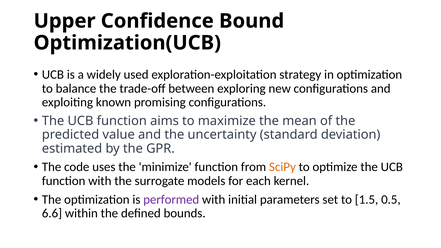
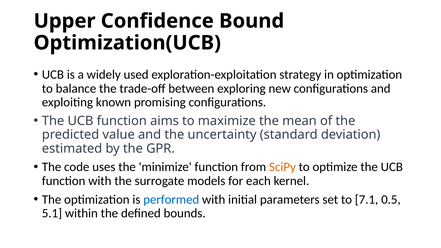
performed colour: purple -> blue (171, 200)
1.5: 1.5 -> 7.1 (367, 200)
6.6: 6.6 -> 5.1 (52, 213)
